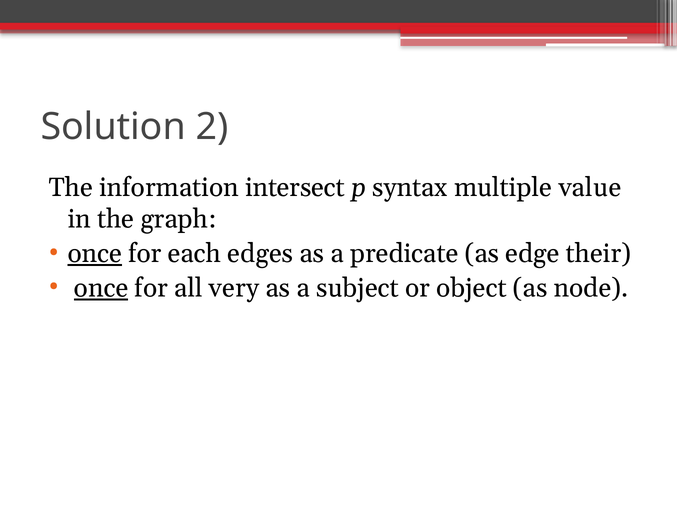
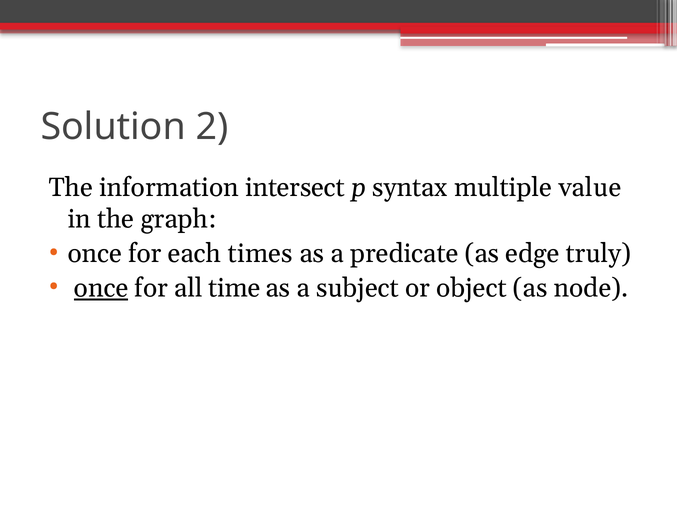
once underline: present -> none (95, 254)
edges: edges -> times (260, 254)
their: their -> truly (598, 254)
very: very -> time (234, 288)
